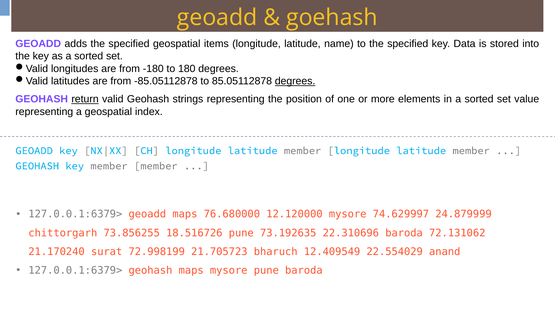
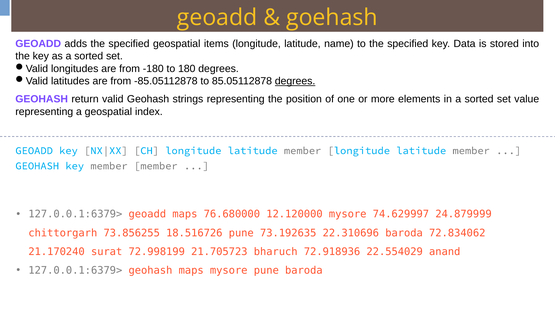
return underline: present -> none (85, 99)
72.131062: 72.131062 -> 72.834062 (457, 233)
12.409549: 12.409549 -> 72.918936 (332, 252)
